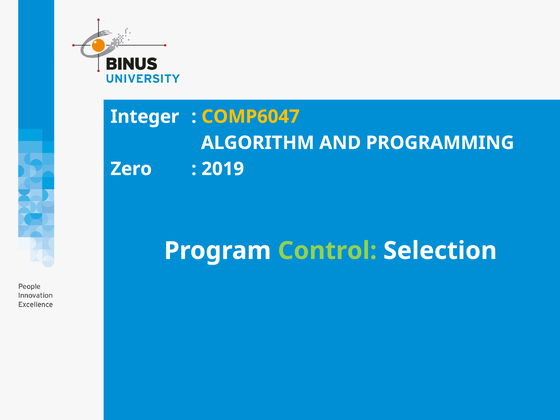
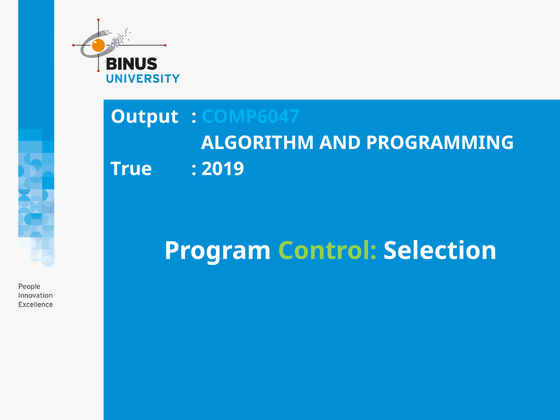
Integer: Integer -> Output (145, 117)
COMP6047 colour: yellow -> light blue (251, 117)
Zero: Zero -> True (131, 169)
